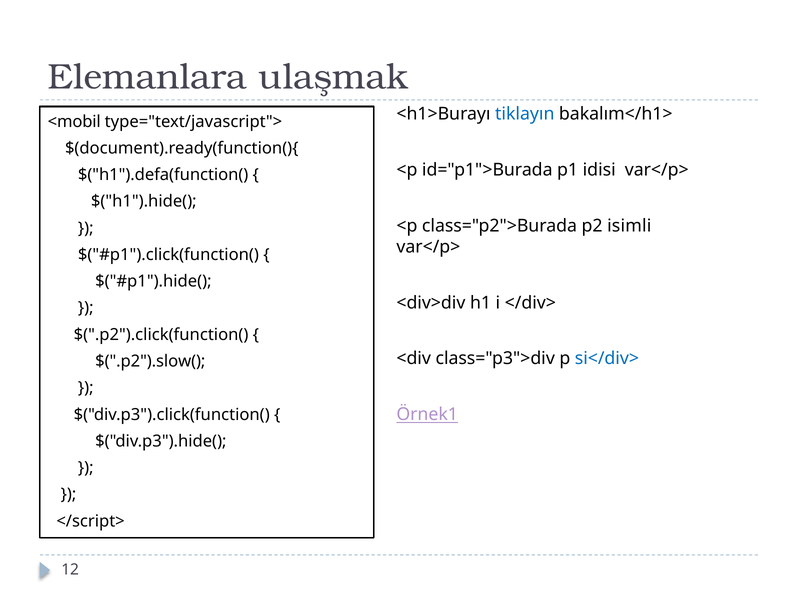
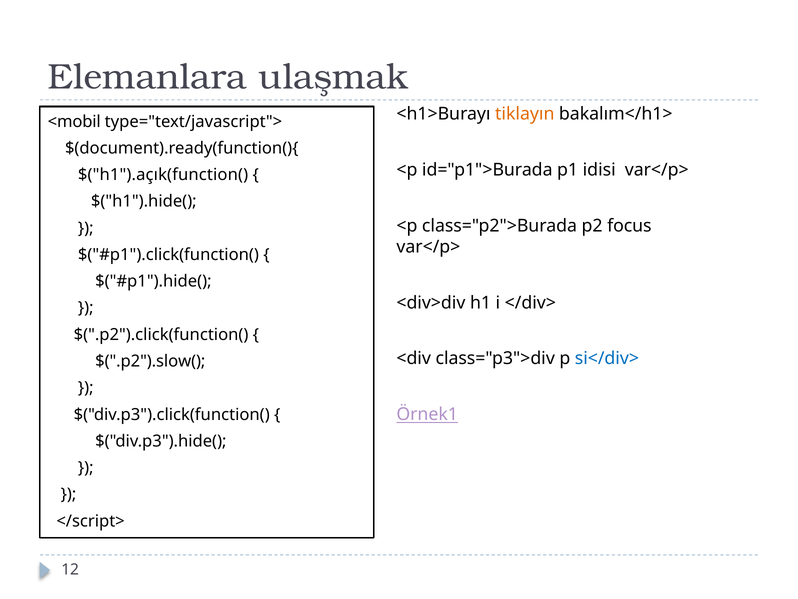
tiklayın colour: blue -> orange (525, 114)
$("h1").defa(function(: $("h1").defa(function( -> $("h1").açık(function( (163, 175)
isimli: isimli -> focus (629, 225)
